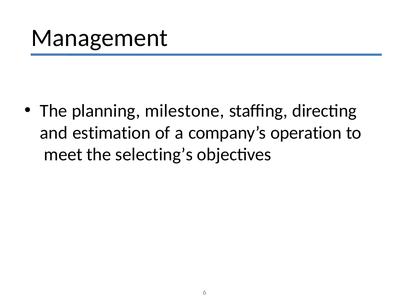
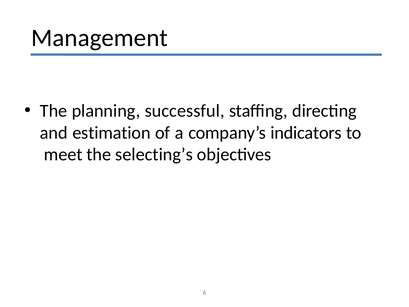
milestone: milestone -> successful (185, 111)
operation: operation -> indicators (306, 133)
